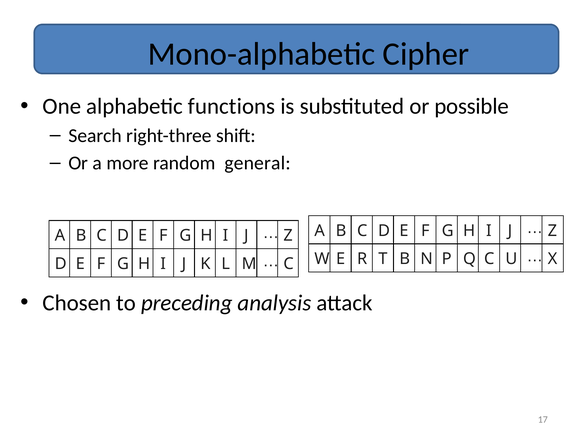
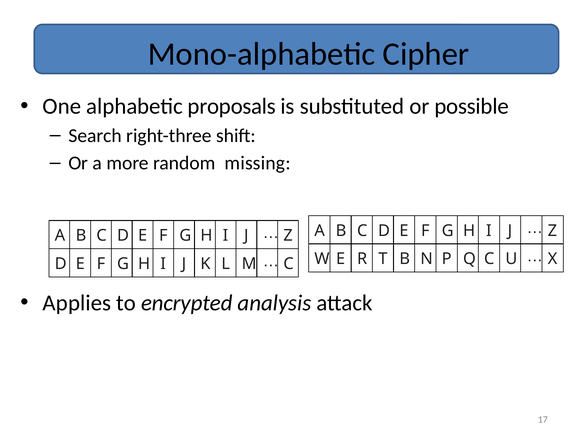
functions: functions -> proposals (232, 106)
general: general -> missing (258, 163)
Chosen: Chosen -> Applies (77, 303)
preceding: preceding -> encrypted (187, 303)
